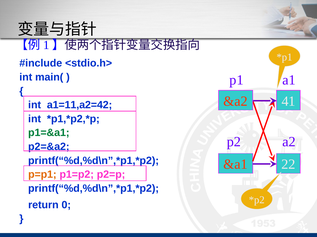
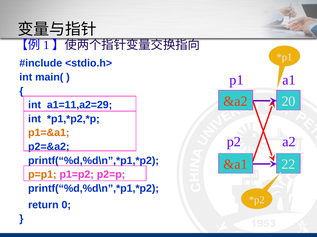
41: 41 -> 20 (289, 101)
a1=11,a2=42: a1=11,a2=42 -> a1=11,a2=29 (80, 105)
p1=&a1 colour: green -> orange (49, 133)
